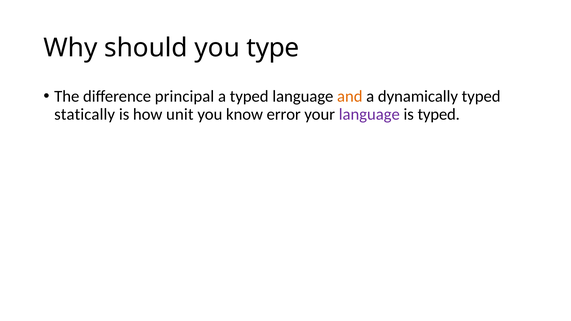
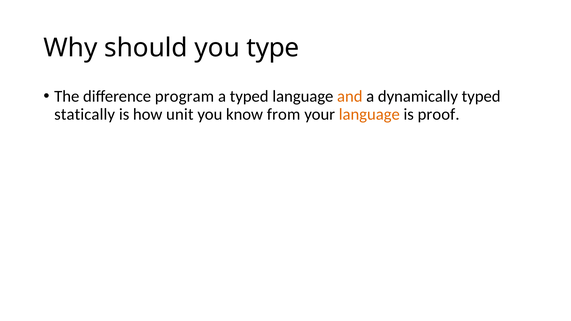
principal: principal -> program (184, 97)
error: error -> from (284, 115)
language colour: purple -> orange (369, 115)
is typed: typed -> proof (439, 115)
